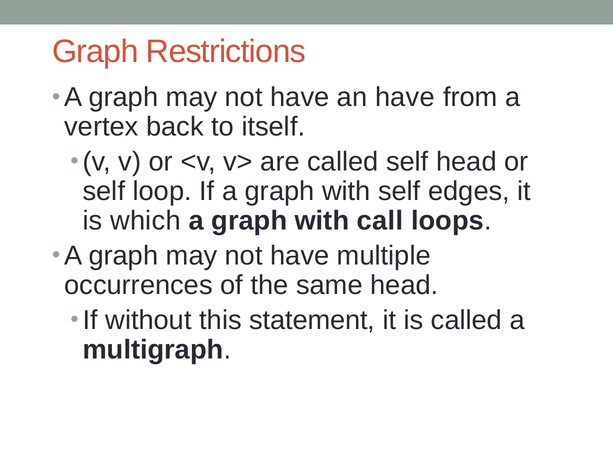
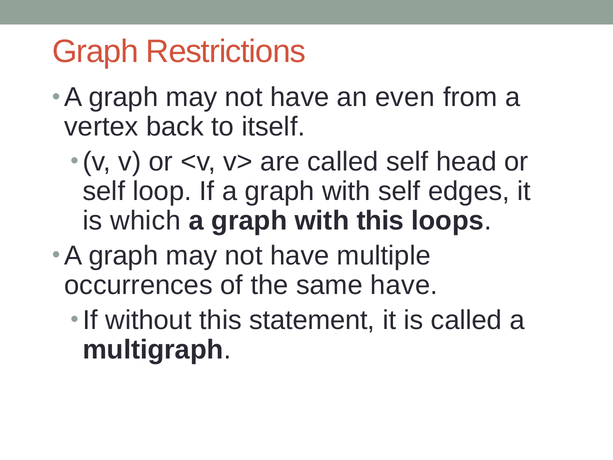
an have: have -> even (405, 97)
with call: call -> this (380, 221)
same head: head -> have (404, 285)
